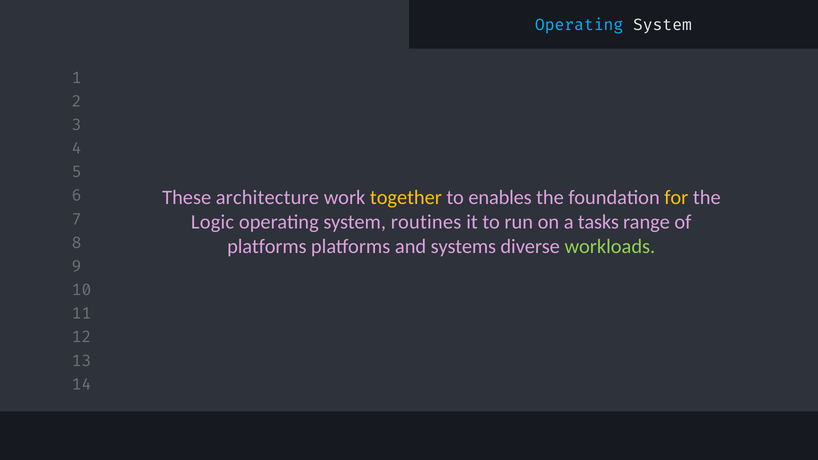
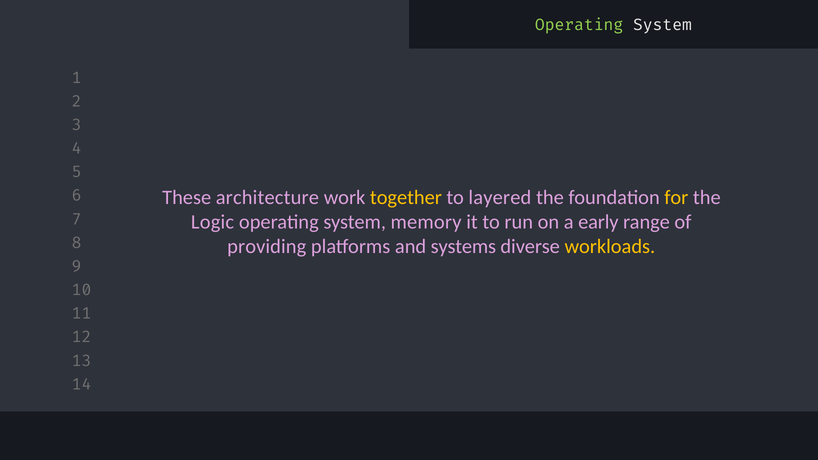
Operating colour: light blue -> light green (579, 25)
enables: enables -> layered (500, 197)
routines: routines -> memory (426, 222)
tasks: tasks -> early (598, 222)
platforms: platforms -> providing (267, 246)
workloads colour: light green -> yellow (610, 246)
